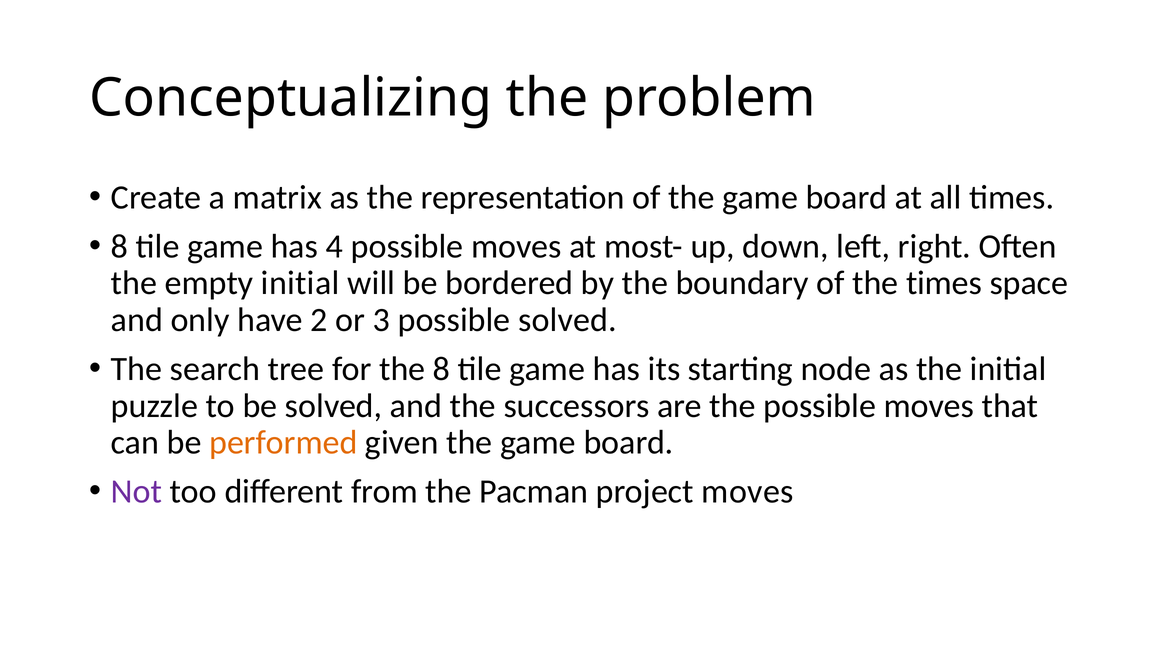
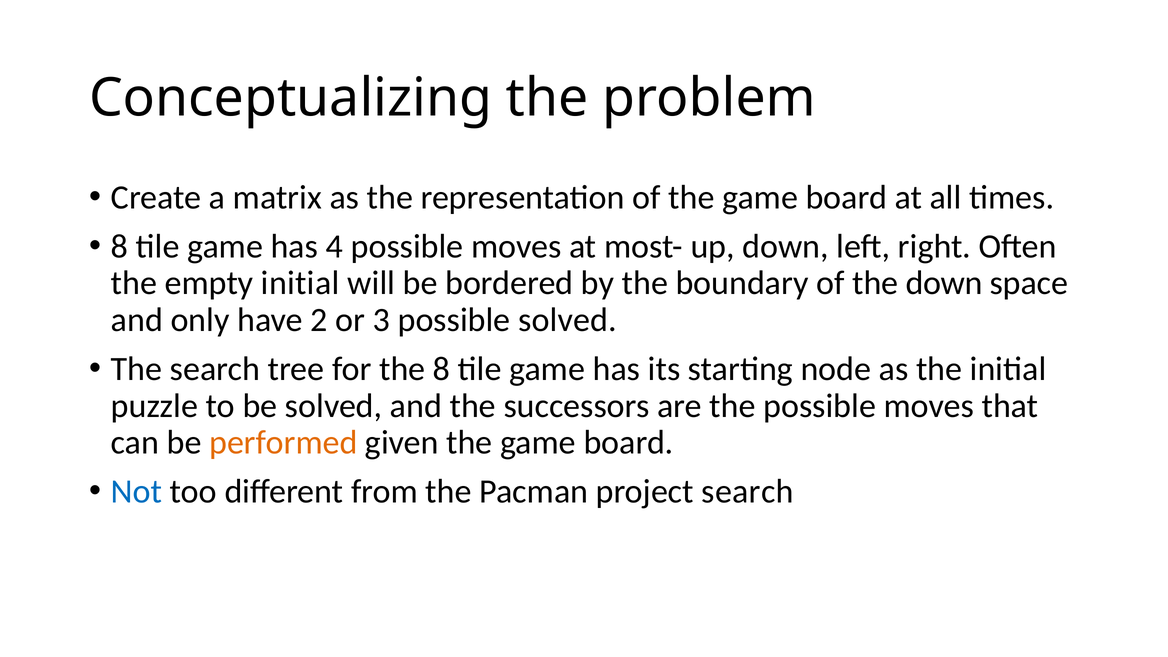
the times: times -> down (944, 283)
Not colour: purple -> blue (137, 492)
project moves: moves -> search (748, 492)
